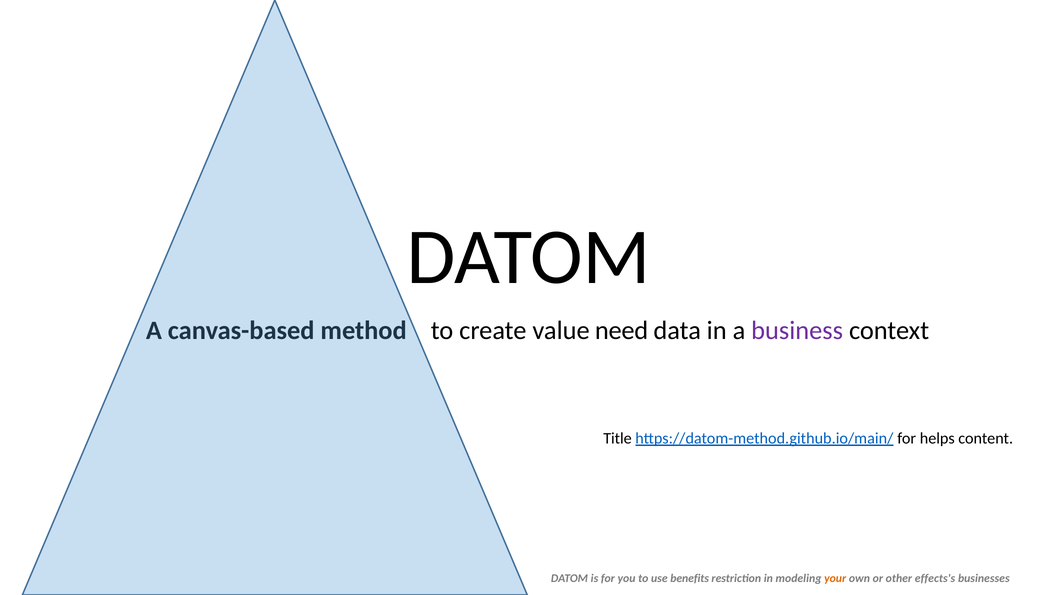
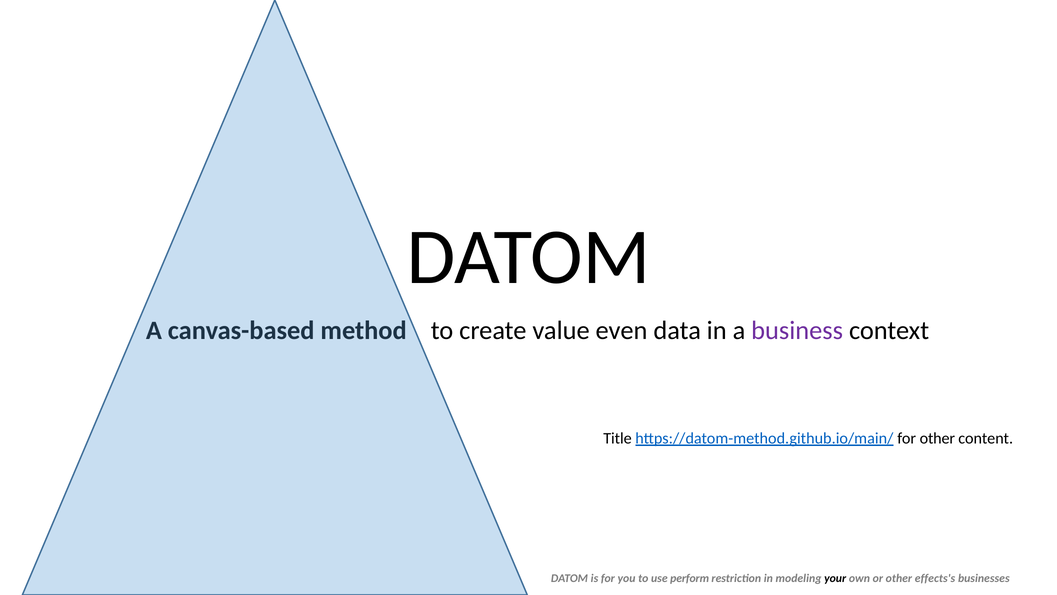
need: need -> even (621, 330)
for helps: helps -> other (937, 438)
benefits: benefits -> perform (690, 578)
your colour: orange -> black (835, 578)
